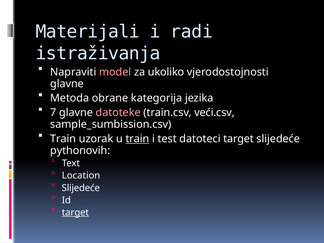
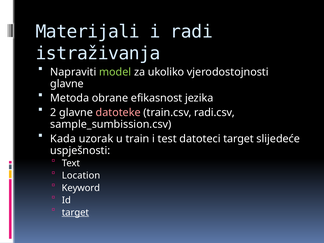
model colour: pink -> light green (115, 72)
kategorija: kategorija -> efikasnost (157, 98)
7: 7 -> 2 (53, 113)
veći.csv: veći.csv -> radi.csv (214, 113)
Train: Train -> Kada (63, 139)
train underline: present -> none (137, 139)
pythonovih: pythonovih -> uspješnosti (80, 150)
Slijedeće: Slijedeće -> Keyword (81, 188)
